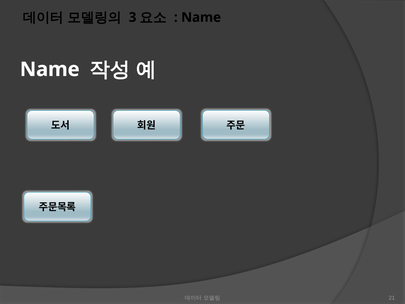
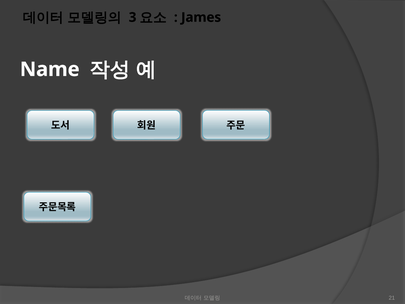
Name: Name -> James (201, 17)
